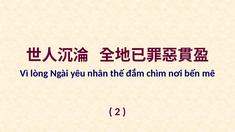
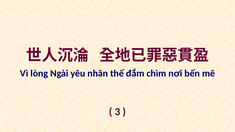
2: 2 -> 3 (117, 112)
